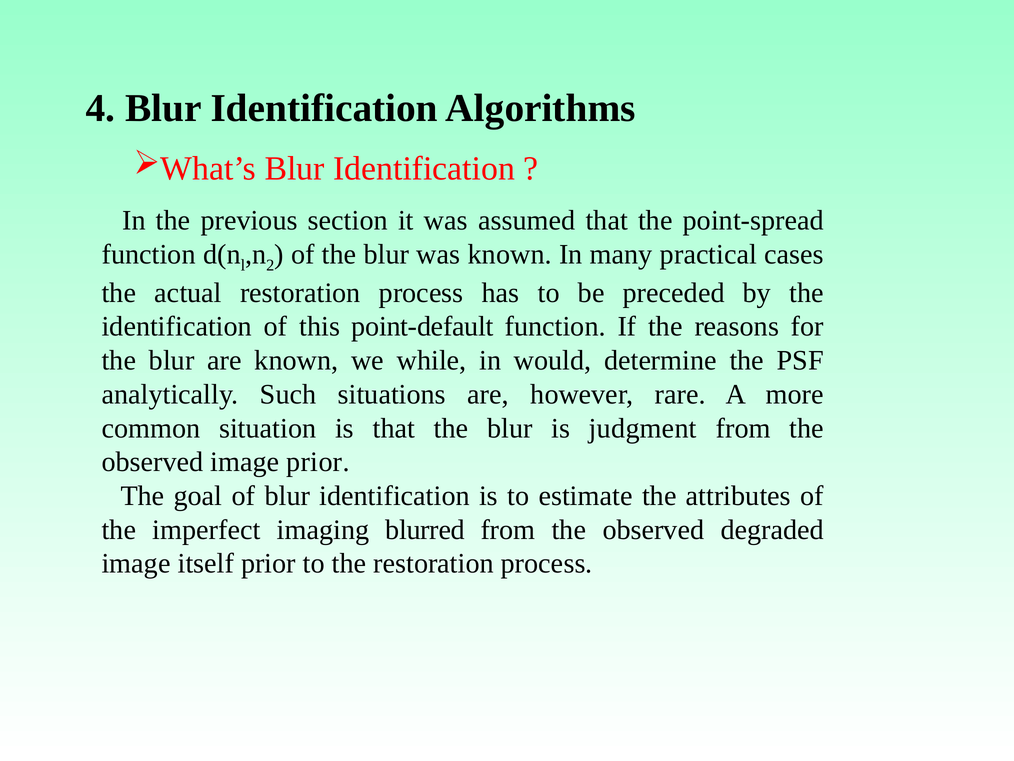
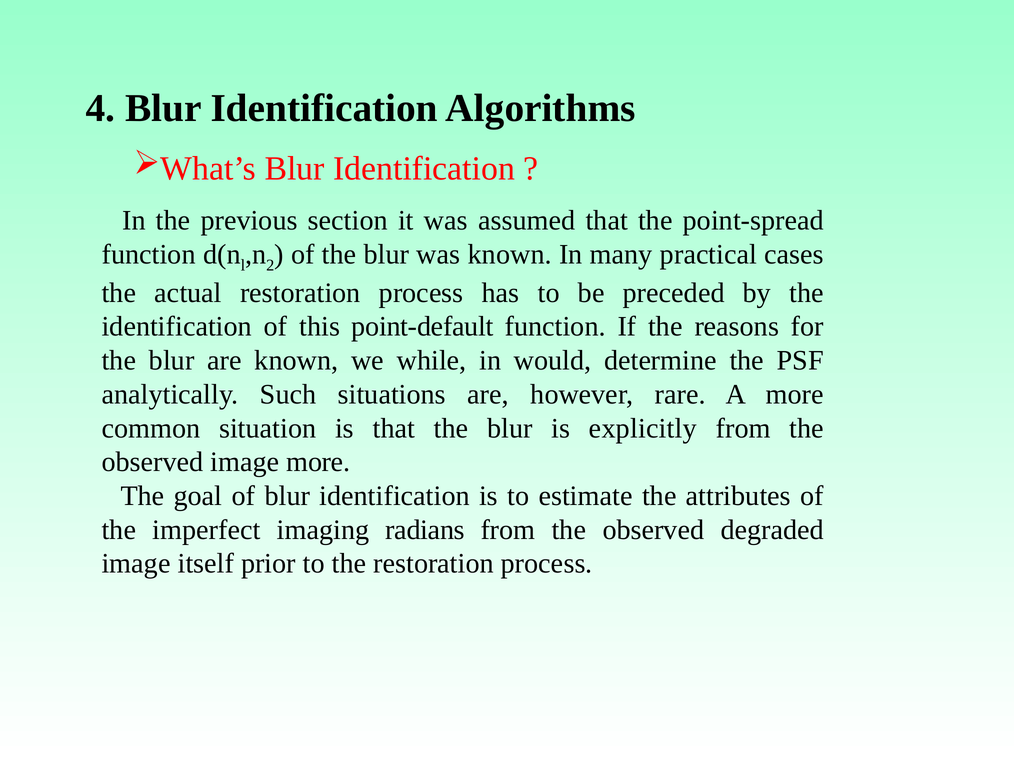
judgment: judgment -> explicitly (643, 428)
image prior: prior -> more (318, 462)
blurred: blurred -> radians (425, 529)
